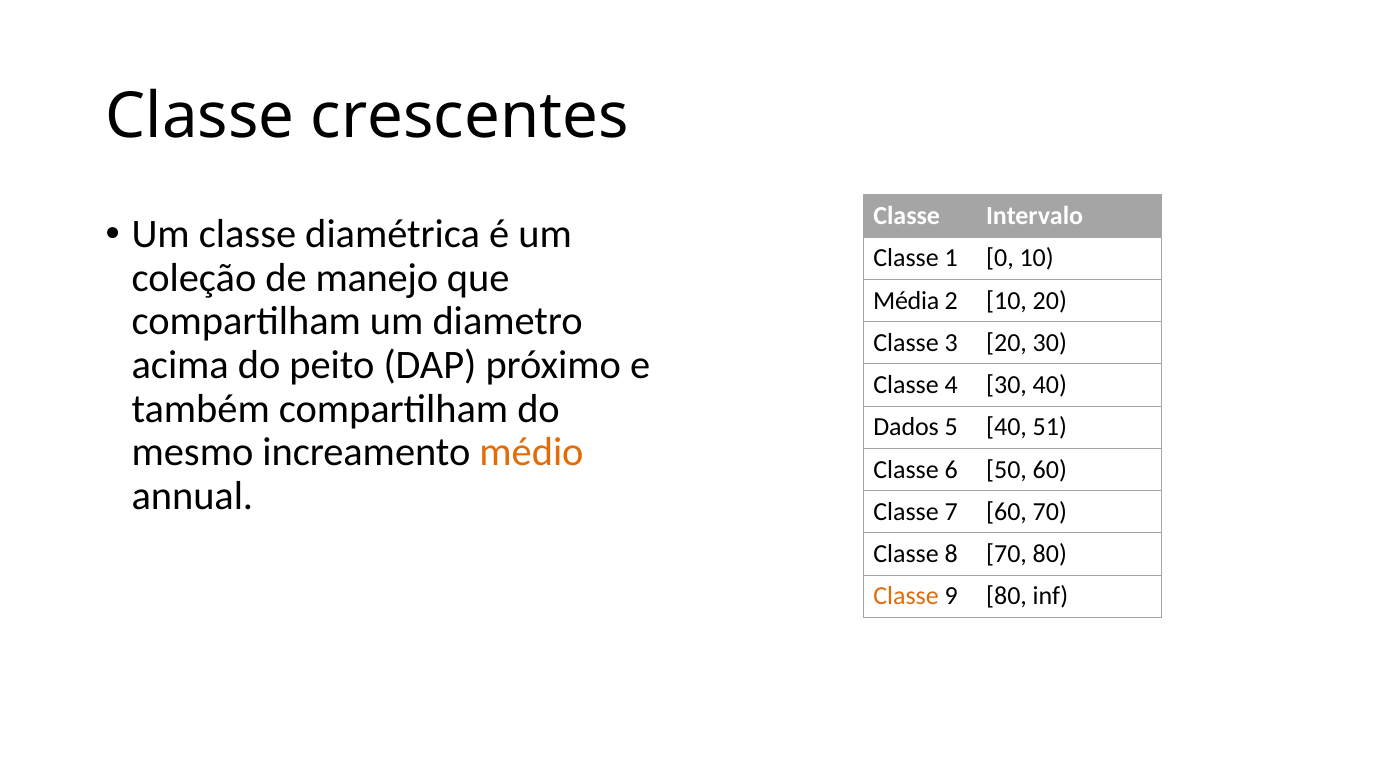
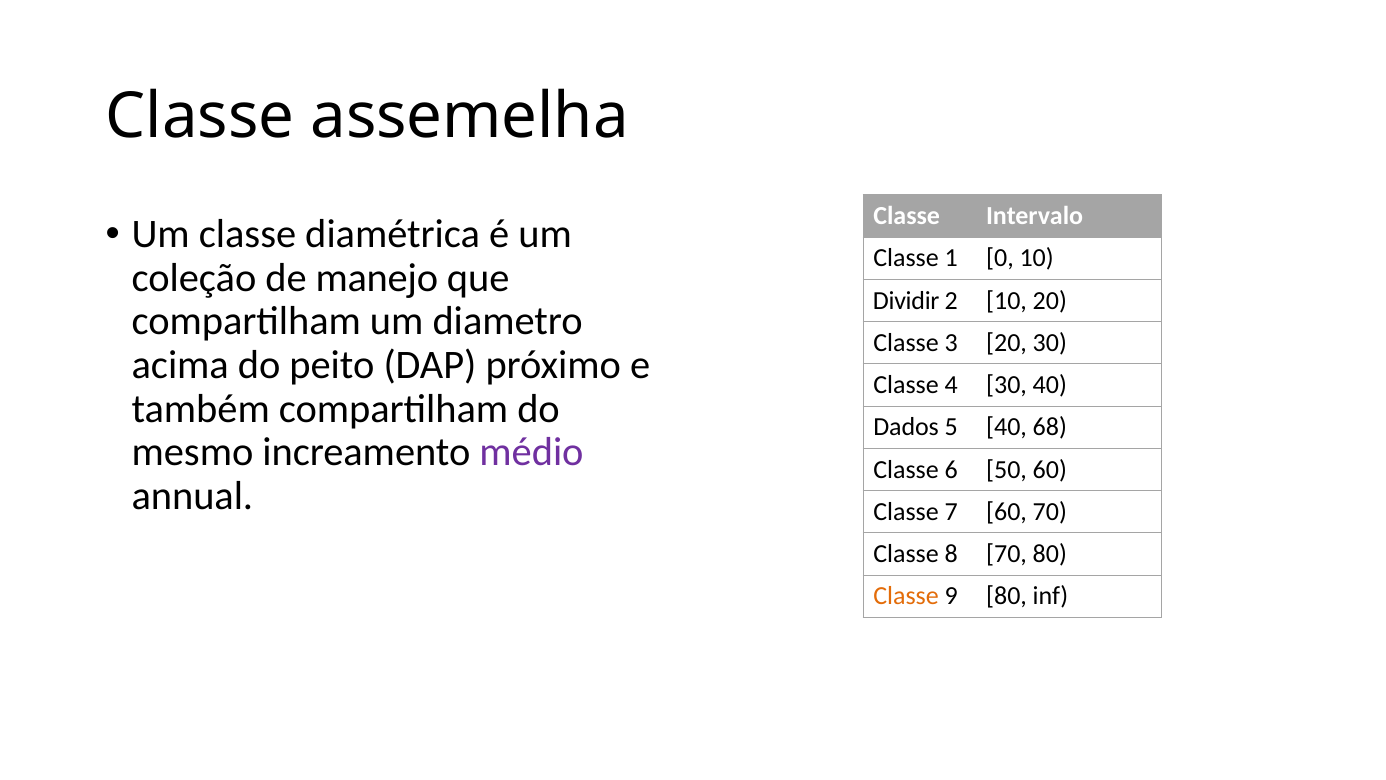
crescentes: crescentes -> assemelha (470, 116)
Média: Média -> Dividir (906, 300)
51: 51 -> 68 (1050, 427)
médio colour: orange -> purple (532, 452)
